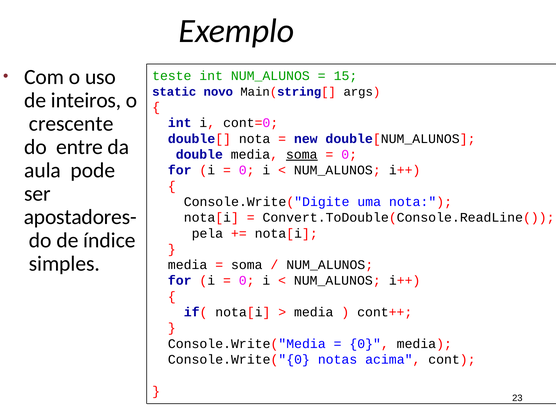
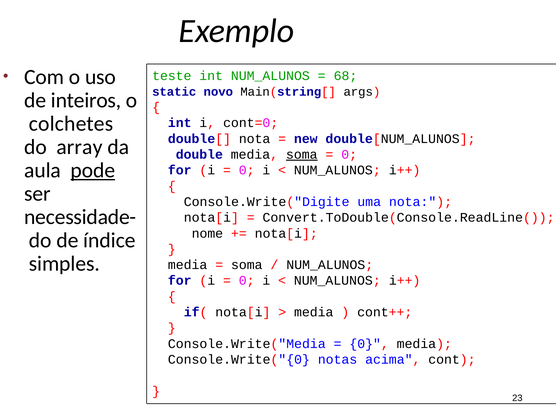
15: 15 -> 68 (346, 76)
crescente: crescente -> colchetes (71, 124)
entre: entre -> array (79, 147)
pode underline: none -> present (93, 170)
apostadores-: apostadores- -> necessidade- (80, 217)
pela: pela -> nome (207, 233)
